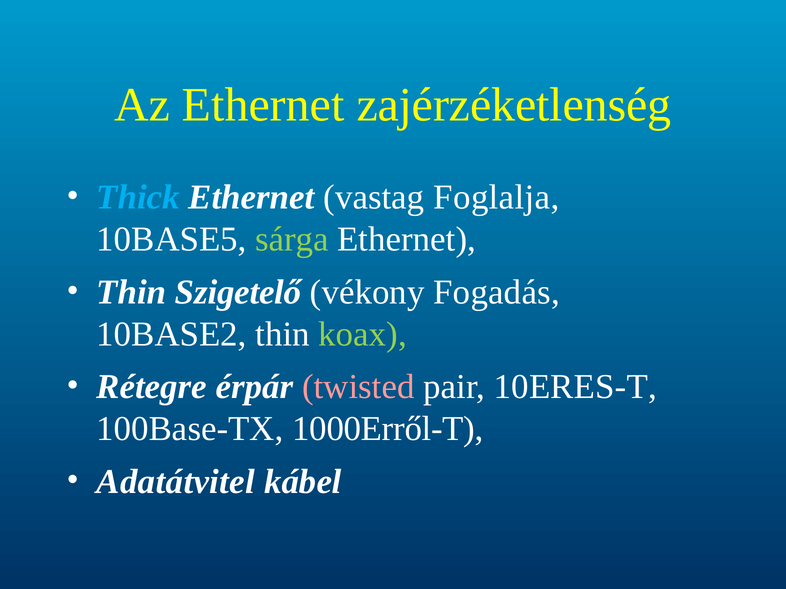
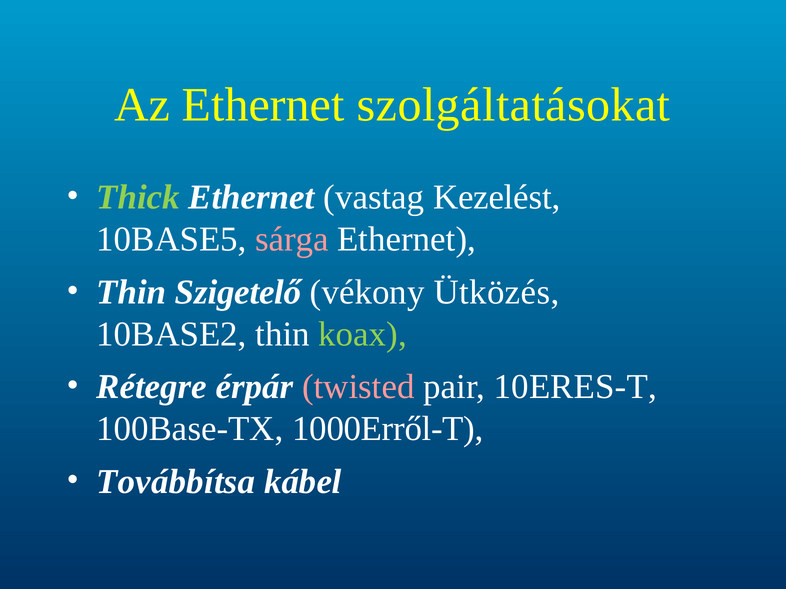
zajérzéketlenség: zajérzéketlenség -> szolgáltatásokat (514, 105)
Thick colour: light blue -> light green (138, 198)
Foglalja: Foglalja -> Kezelést (497, 198)
sárga colour: light green -> pink (292, 240)
Fogadás: Fogadás -> Ütközés (497, 292)
Adatátvitel: Adatátvitel -> Továbbítsa (176, 482)
